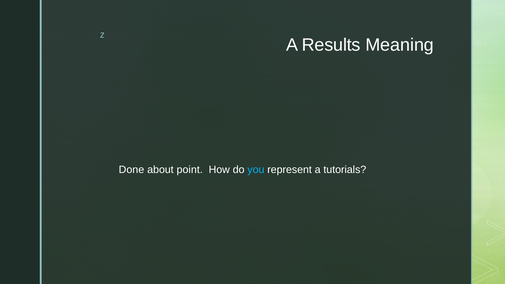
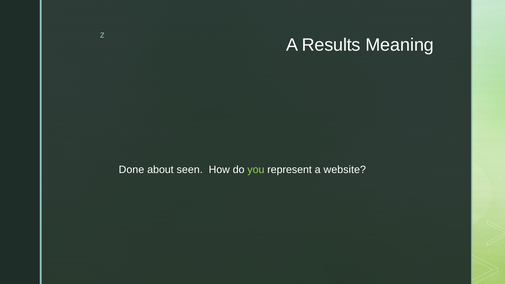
point: point -> seen (190, 170)
you colour: light blue -> light green (256, 170)
tutorials: tutorials -> website (345, 170)
